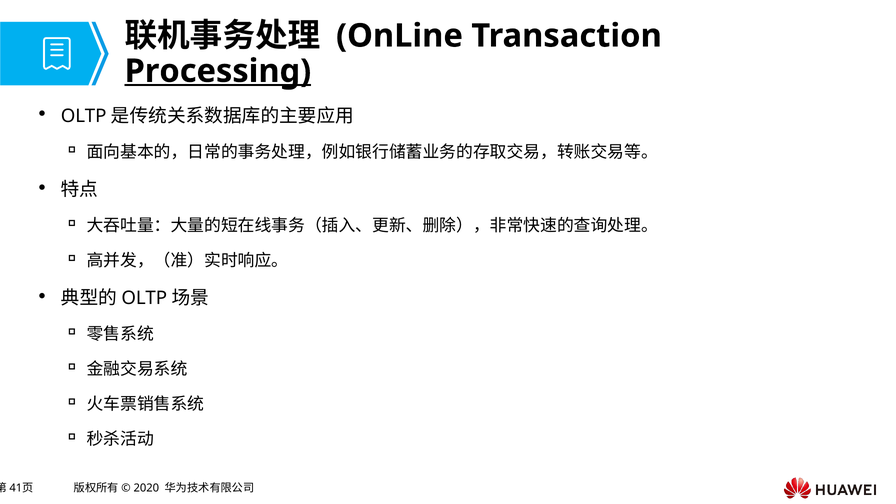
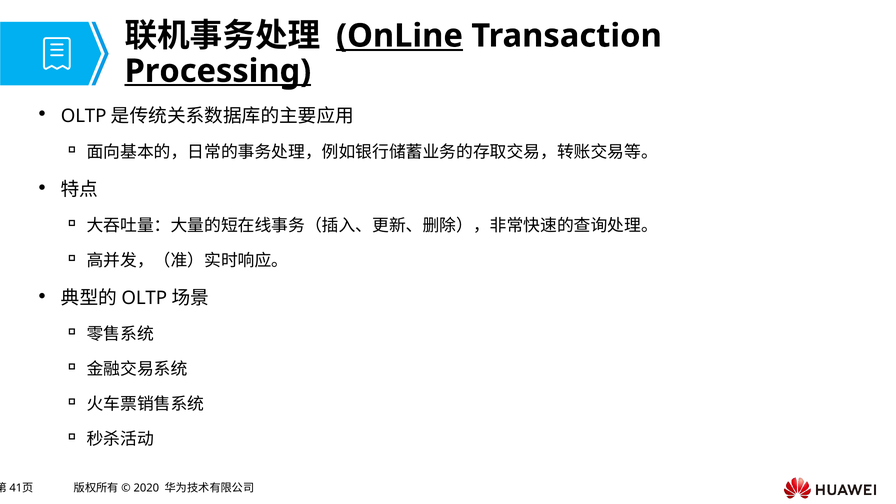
OnLine underline: none -> present (399, 36)
